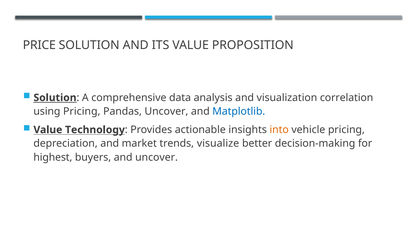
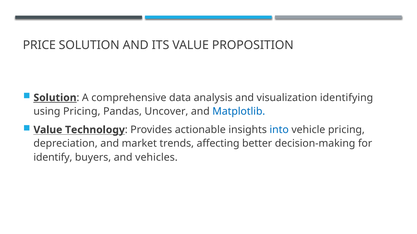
correlation: correlation -> identifying (347, 98)
into colour: orange -> blue (279, 130)
visualize: visualize -> affecting (218, 144)
highest: highest -> identify (53, 158)
and uncover: uncover -> vehicles (156, 158)
